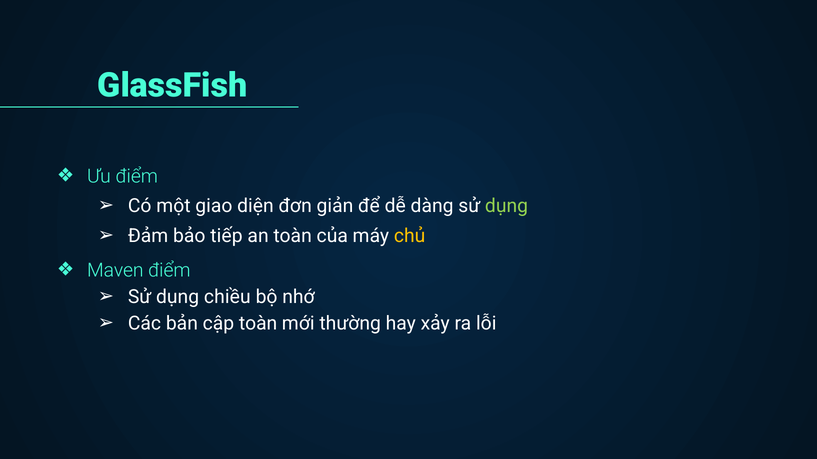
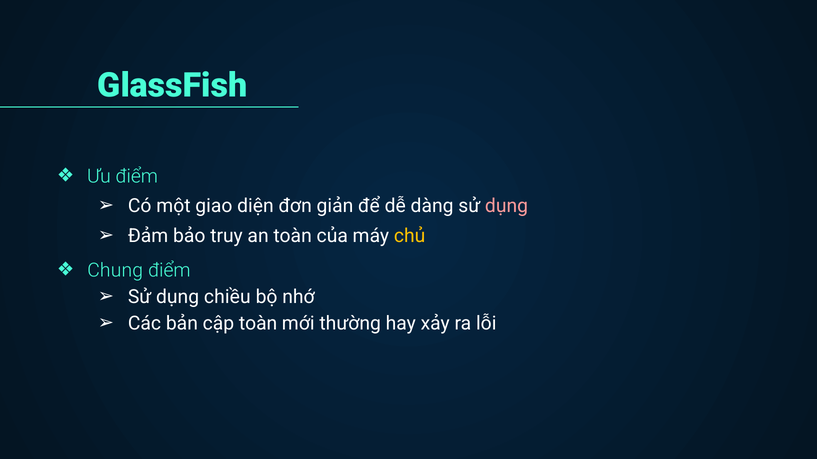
dụng colour: light green -> pink (507, 206)
tiếp: tiếp -> truy (226, 236)
Maven: Maven -> Chung (115, 271)
